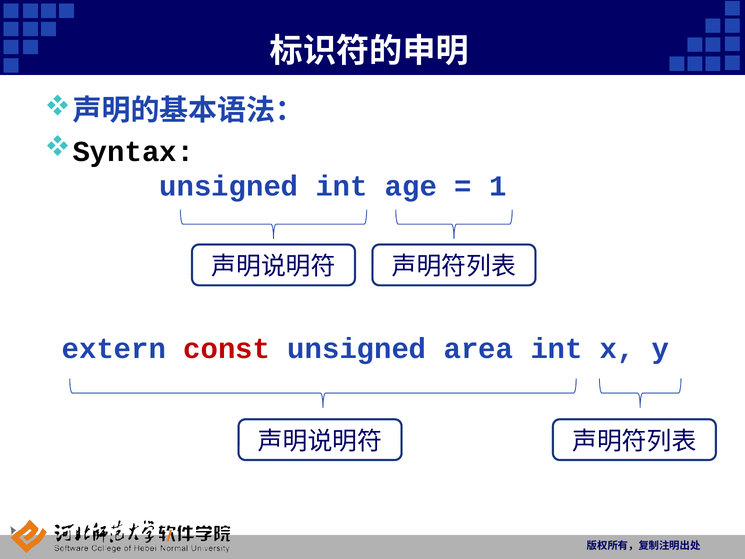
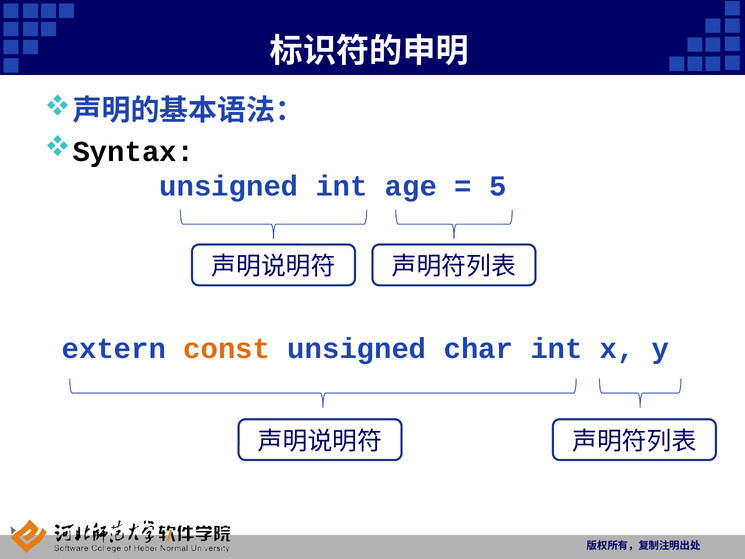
1: 1 -> 5 (498, 186)
const colour: red -> orange (227, 349)
area: area -> char (478, 349)
